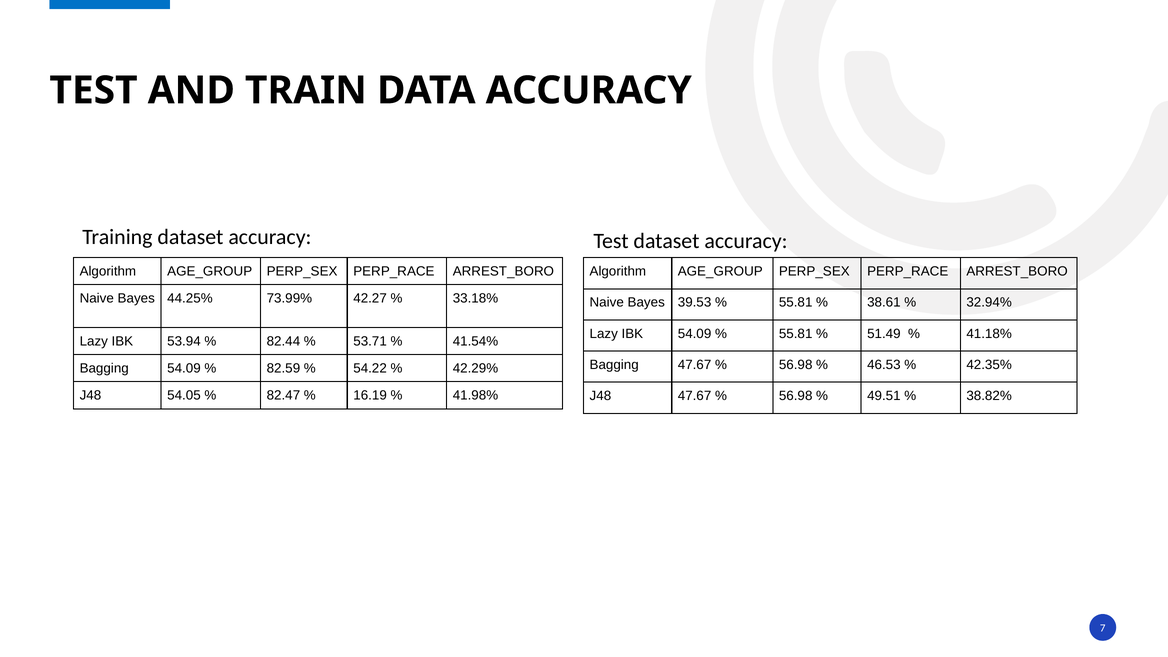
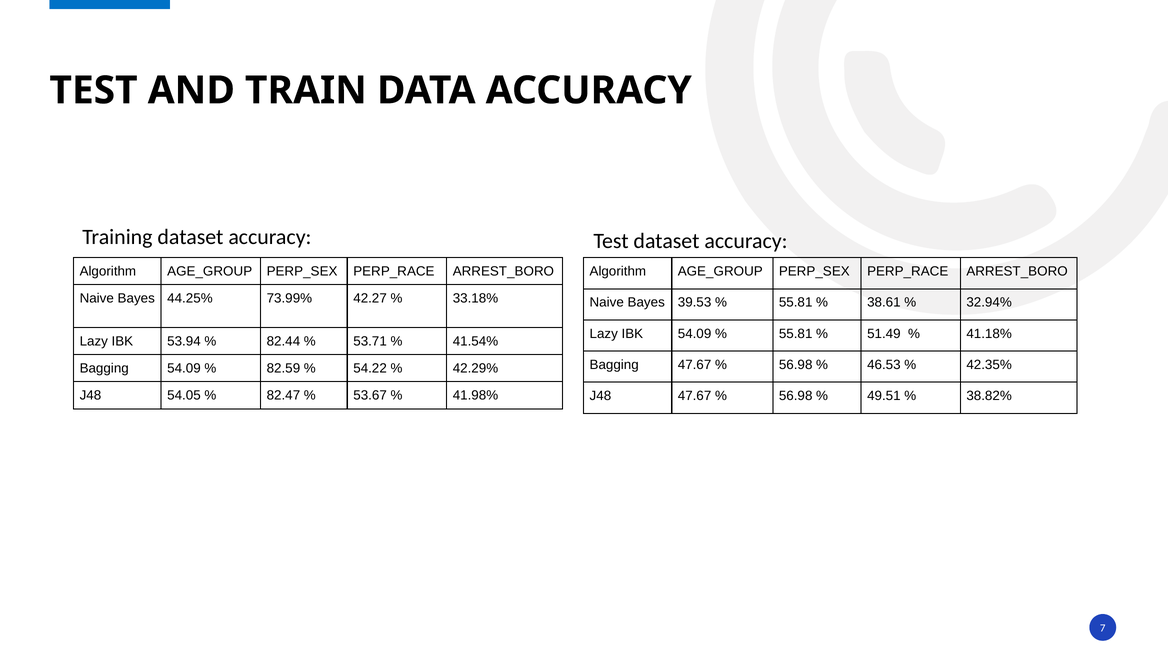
16.19: 16.19 -> 53.67 (370, 395)
